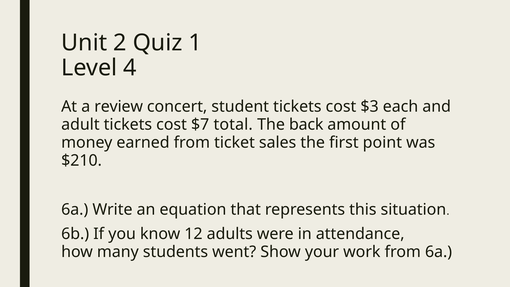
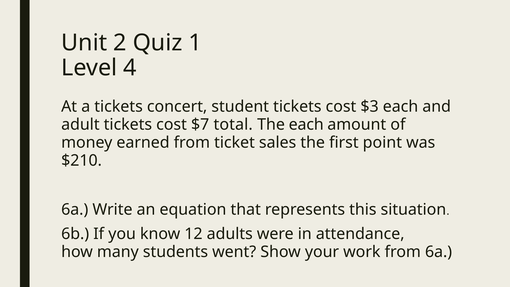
a review: review -> tickets (119, 107)
The back: back -> each (306, 125)
